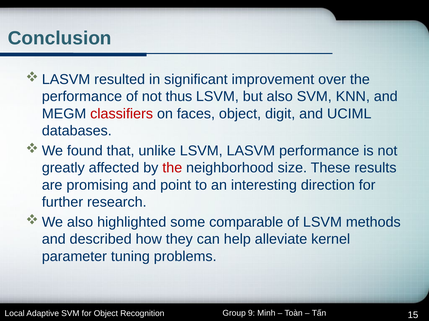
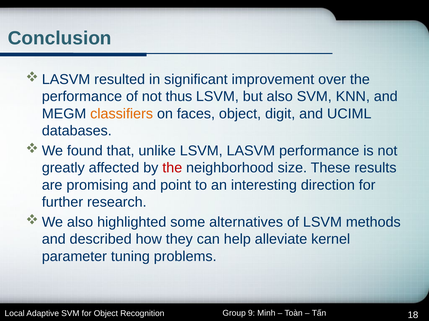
classifiers colour: red -> orange (122, 114)
comparable: comparable -> alternatives (246, 223)
15: 15 -> 18 (413, 316)
